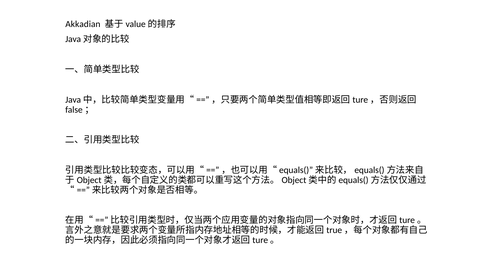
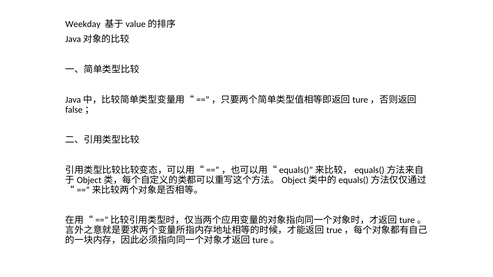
Akkadian: Akkadian -> Weekday (83, 24)
